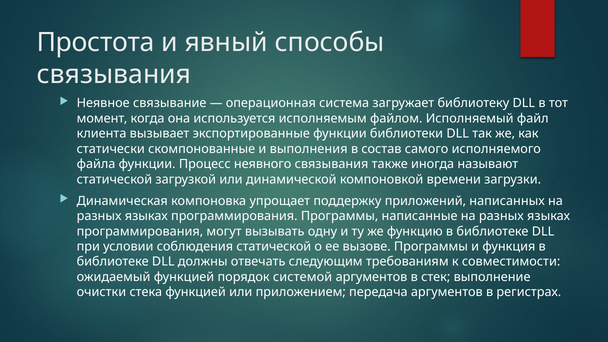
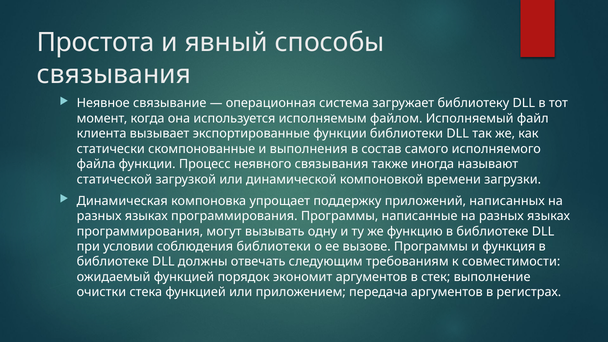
соблюдения статической: статической -> библиотеки (274, 247)
системой: системой -> экономит (303, 277)
